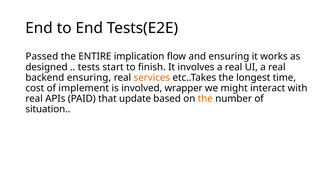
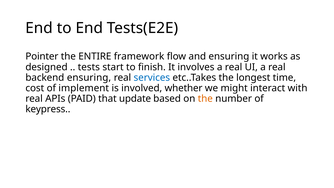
Passed: Passed -> Pointer (42, 56)
implication: implication -> framework (139, 56)
services colour: orange -> blue (152, 78)
wrapper: wrapper -> whether (184, 88)
situation: situation -> keypress (48, 109)
